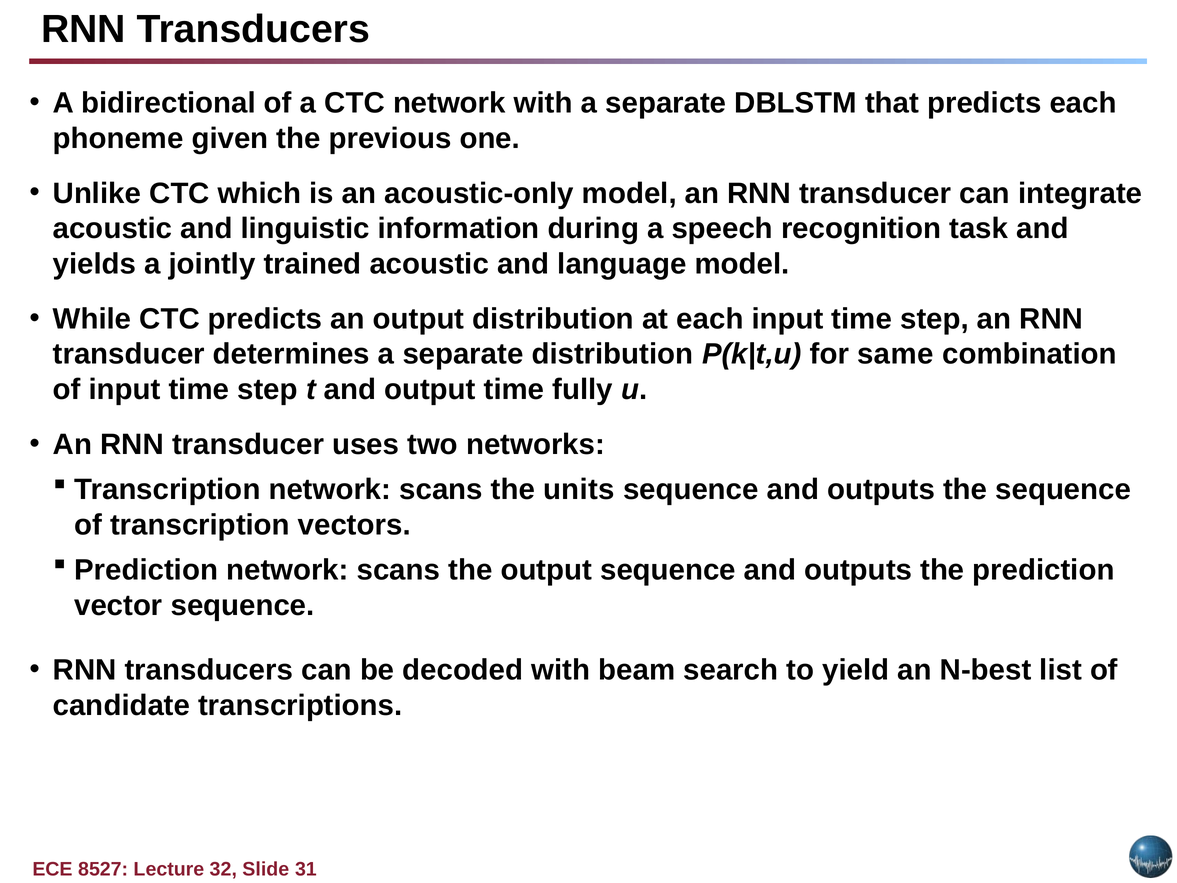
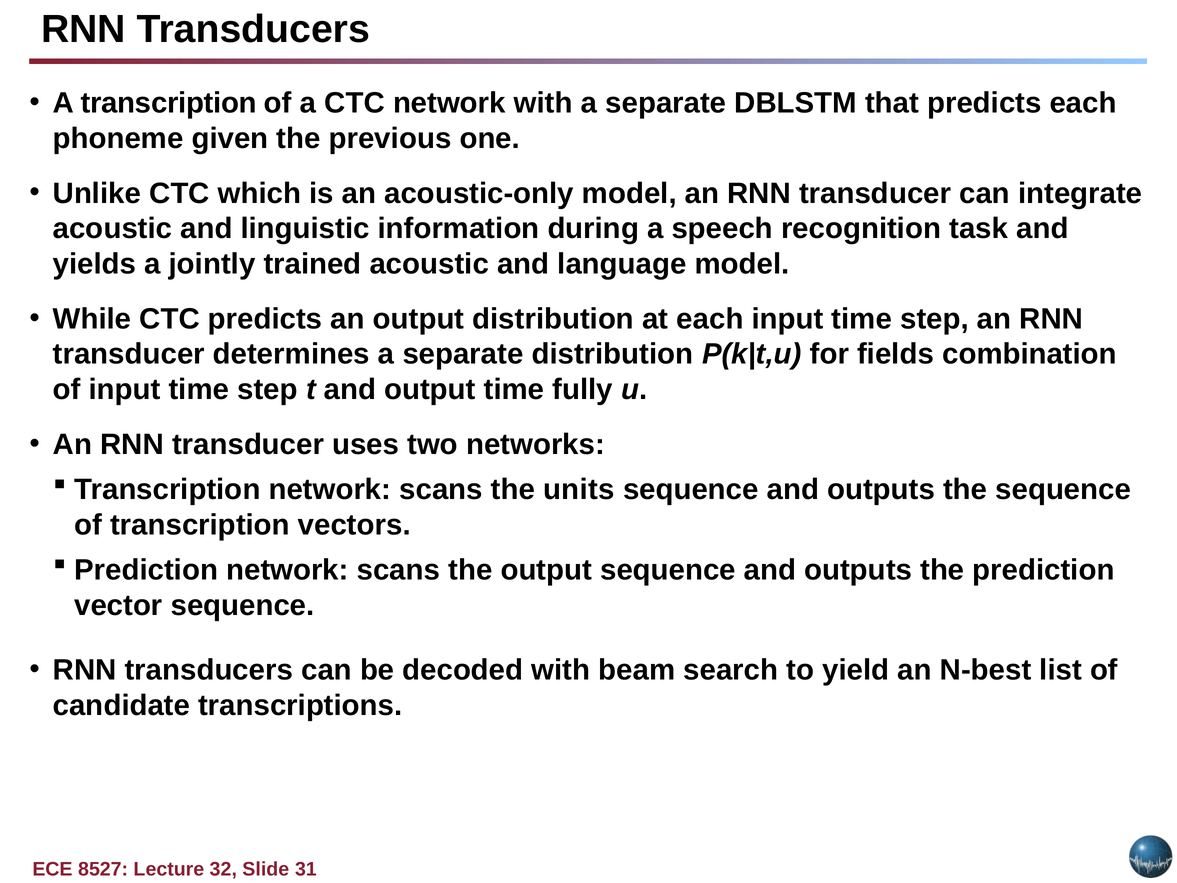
A bidirectional: bidirectional -> transcription (169, 103)
same: same -> fields (896, 354)
